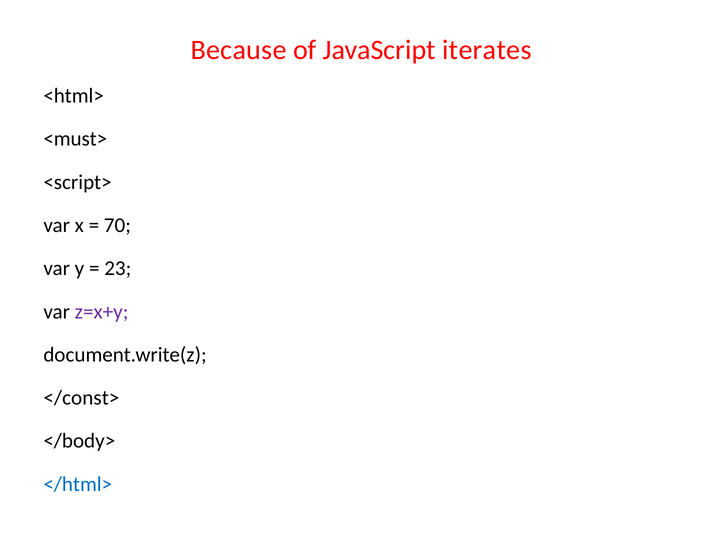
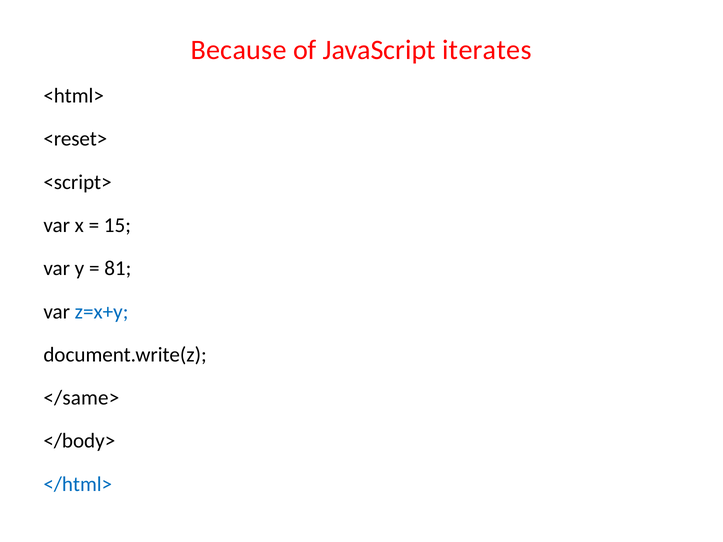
<must>: <must> -> <reset> (75, 139)
70: 70 -> 15 (117, 225)
23: 23 -> 81 (118, 269)
z=x+y colour: purple -> blue (102, 312)
</const>: </const> -> </same> (81, 398)
